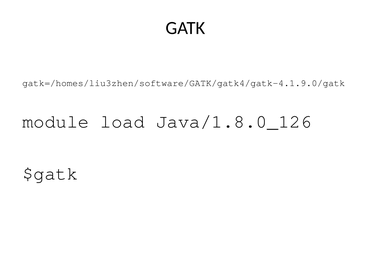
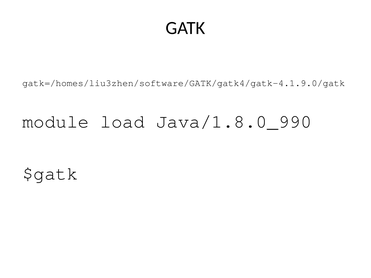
Java/1.8.0_126: Java/1.8.0_126 -> Java/1.8.0_990 (234, 122)
